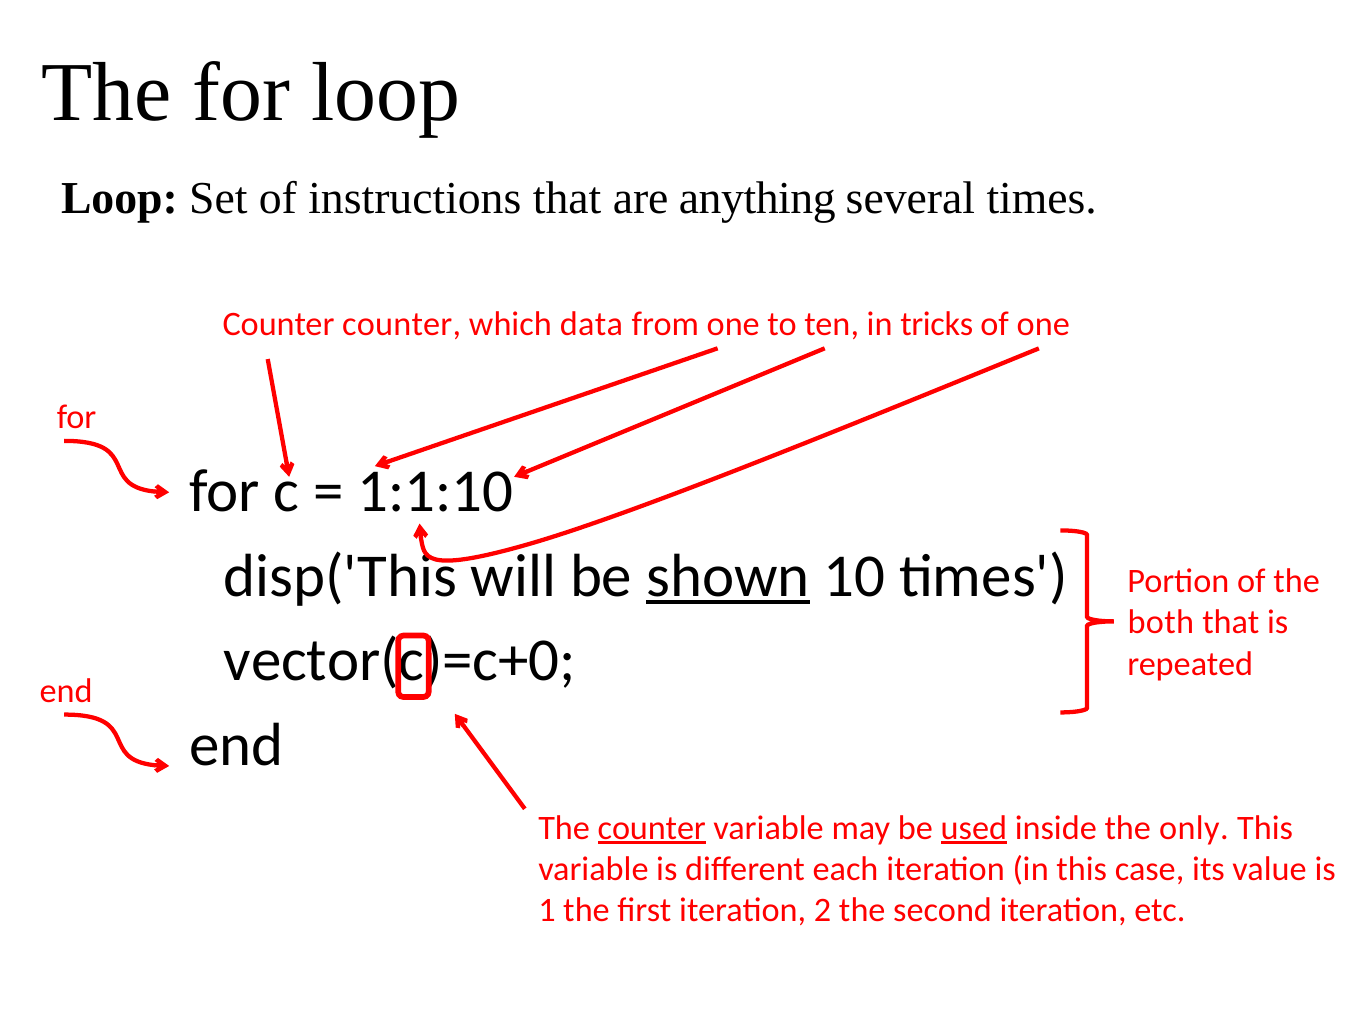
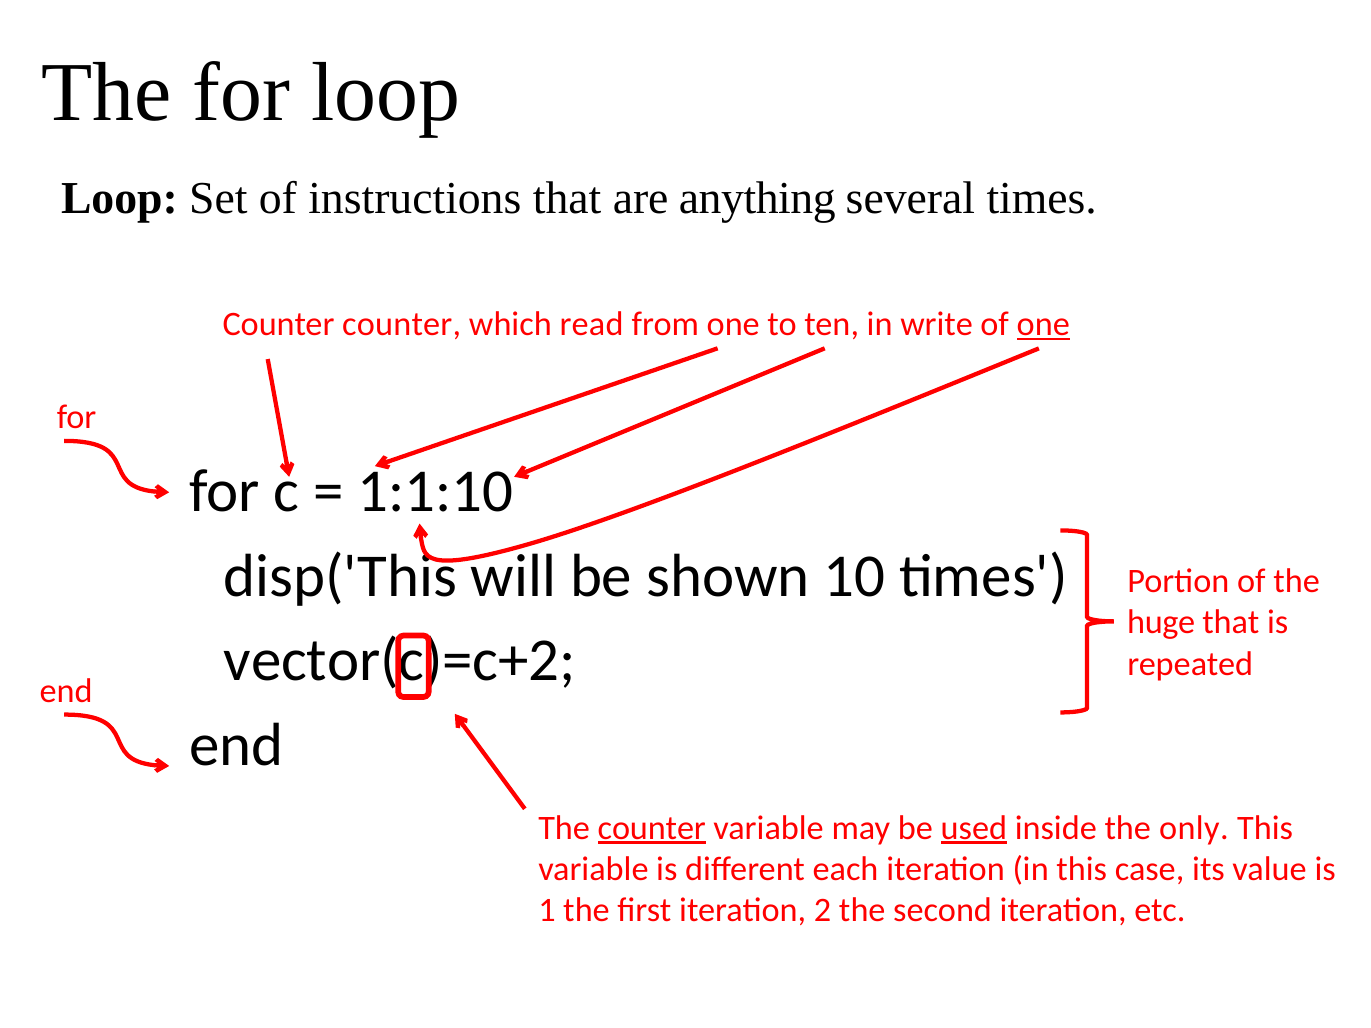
data: data -> read (592, 325)
tricks: tricks -> write (937, 325)
one underline: none -> present (1043, 325)
shown underline: present -> none (728, 576)
both: both -> huge (1161, 623)
vector(c)=c+0: vector(c)=c+0 -> vector(c)=c+2 (400, 661)
